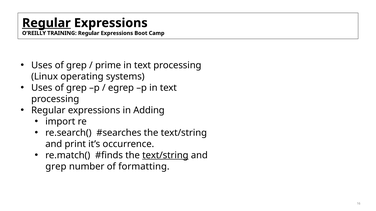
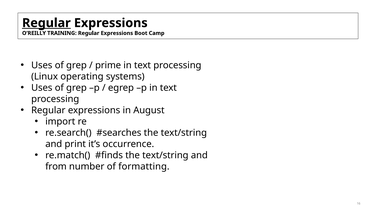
Adding: Adding -> August (149, 111)
text/string underline: present -> none (165, 156)
grep: grep -> from (56, 167)
